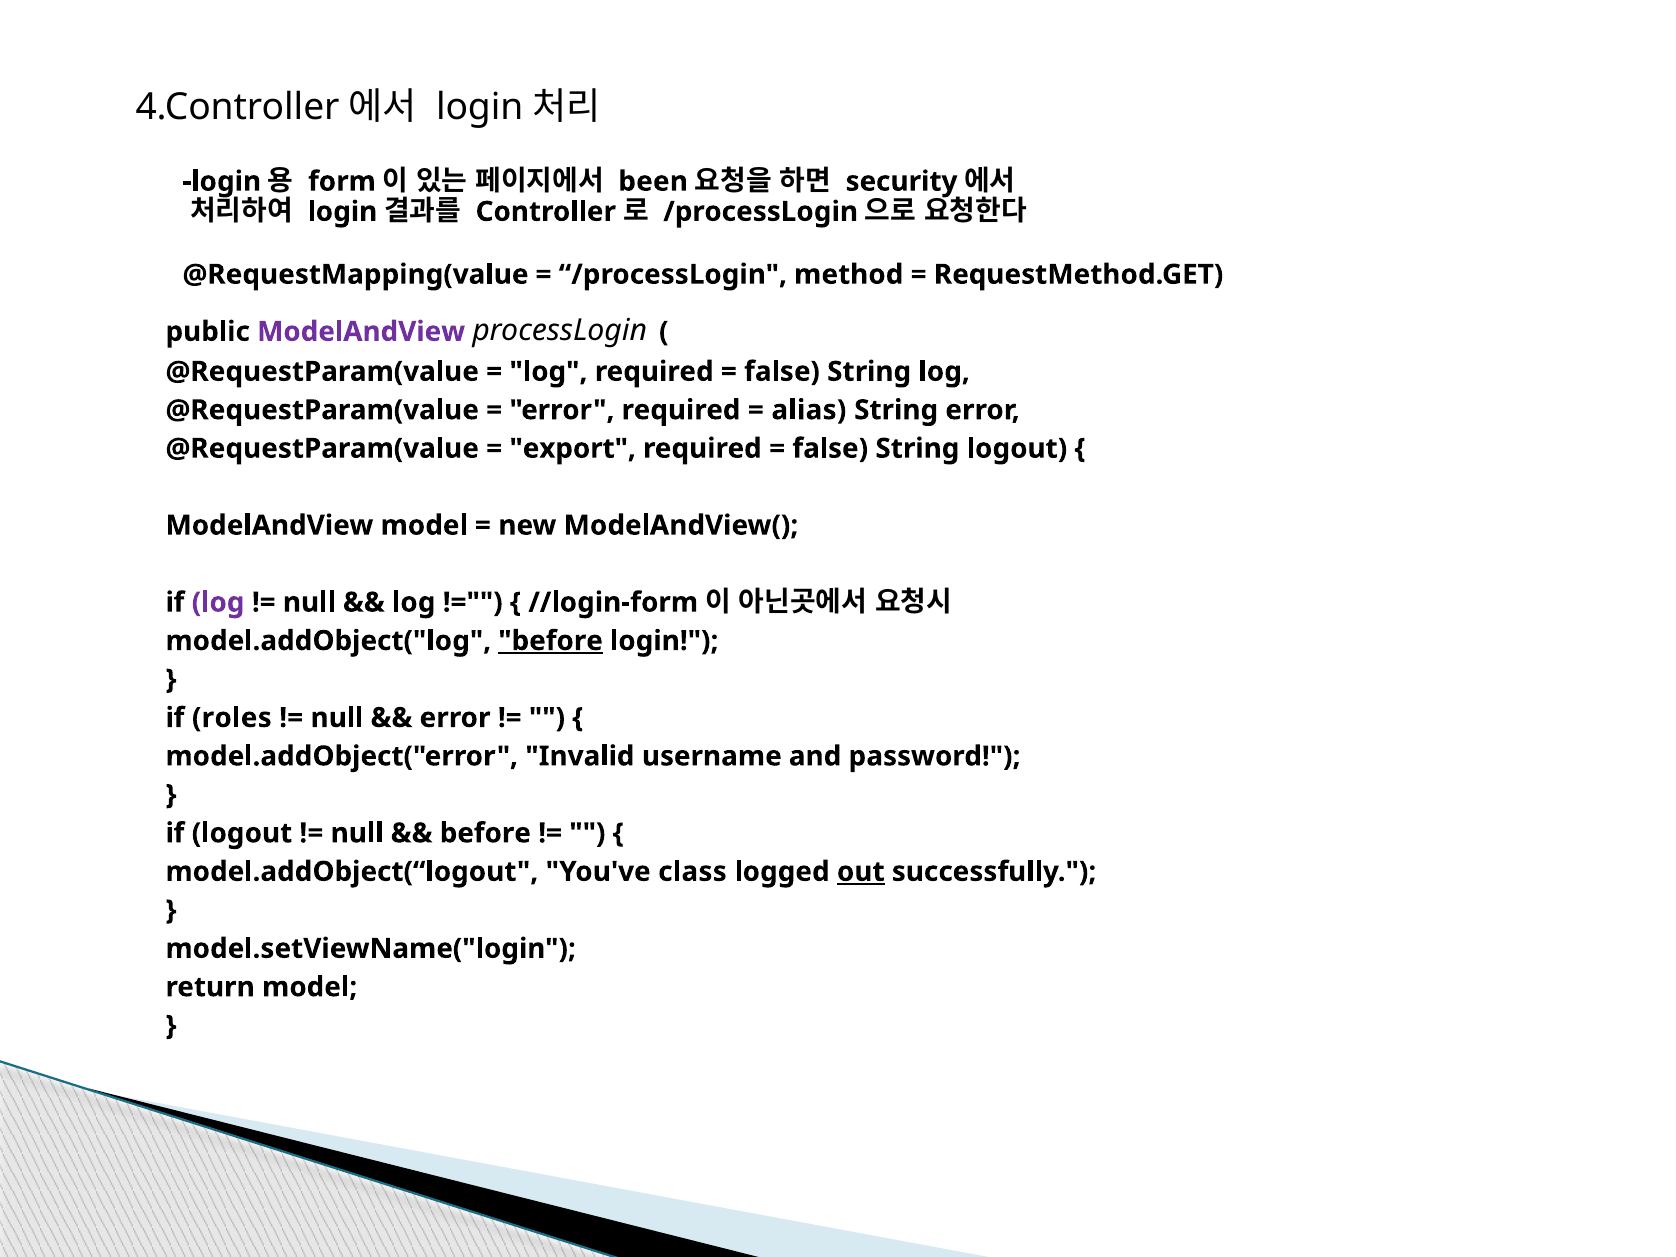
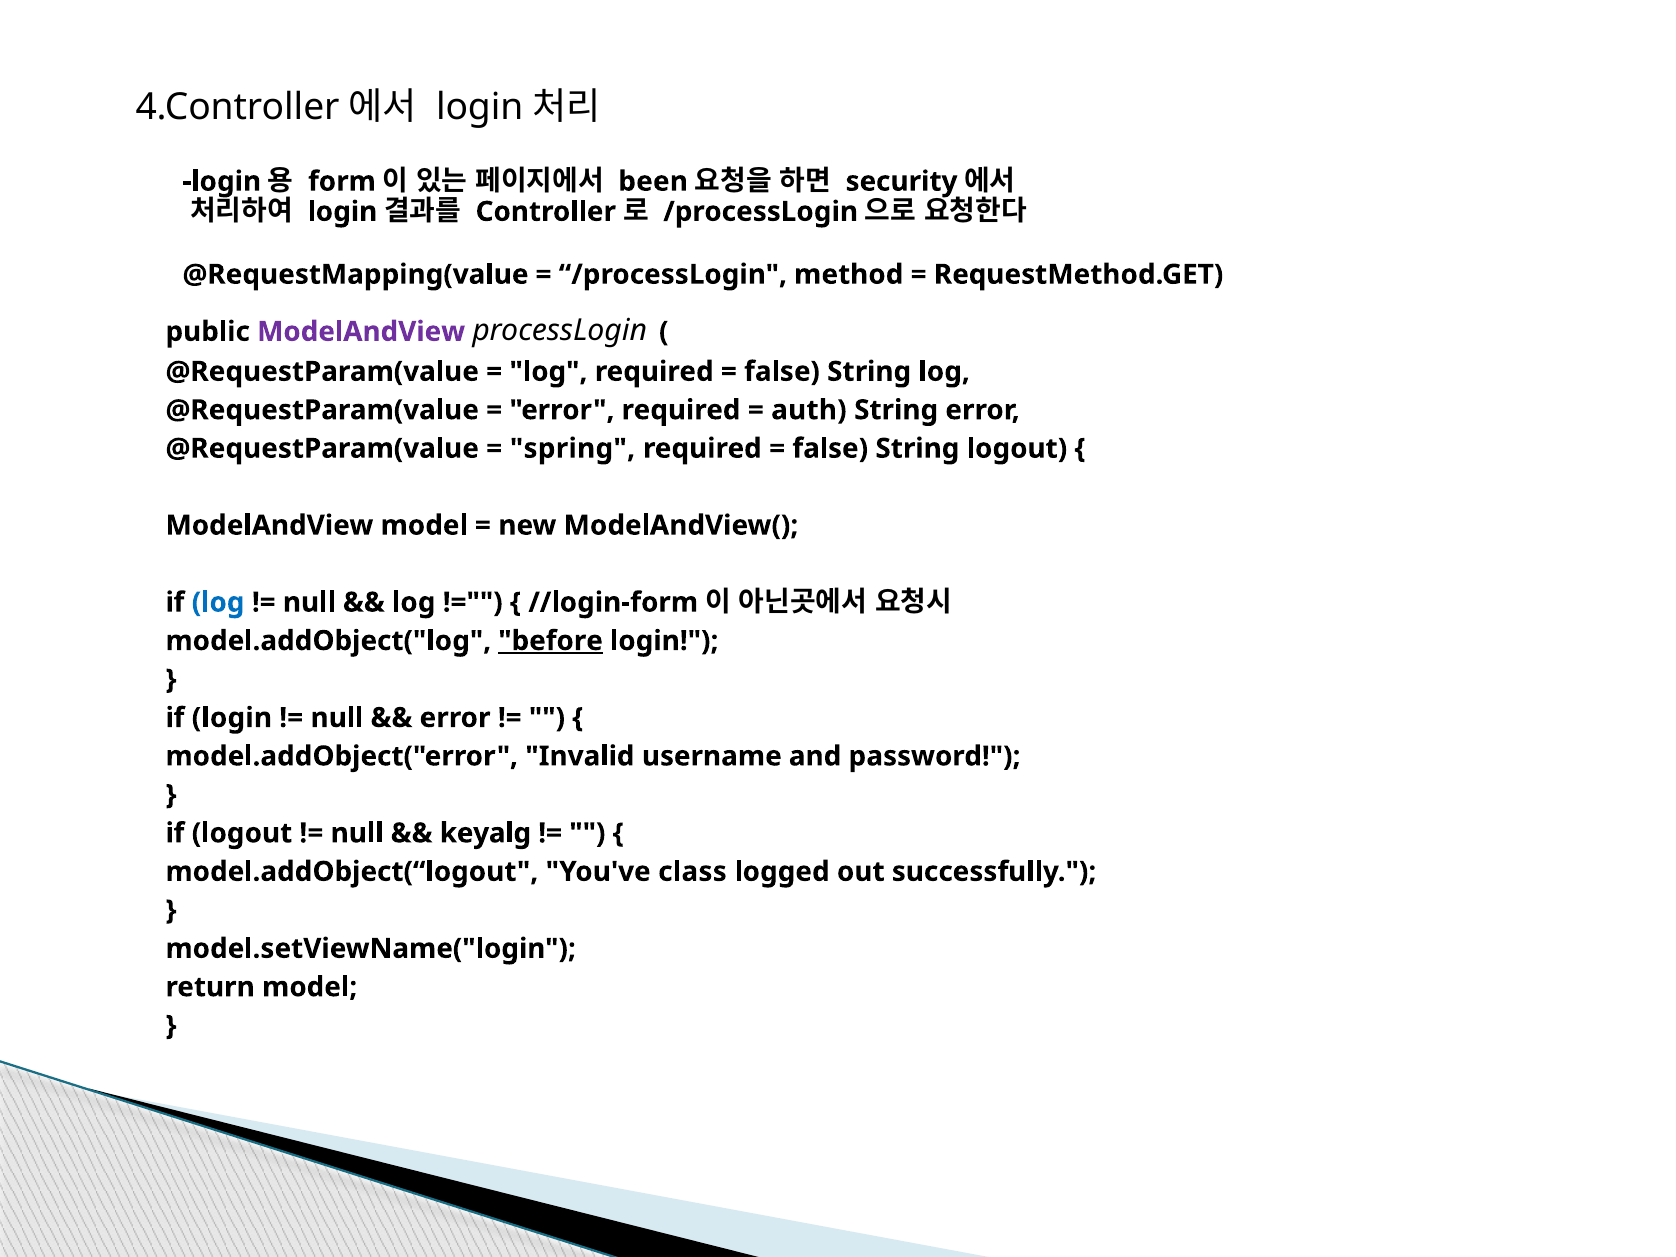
alias: alias -> auth (809, 410)
export: export -> spring (572, 449)
log colour: purple -> blue (218, 602)
if roles: roles -> login (232, 718)
before: before -> keyalg (485, 833)
out underline: present -> none (861, 872)
